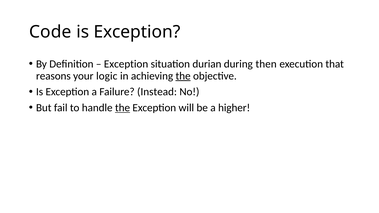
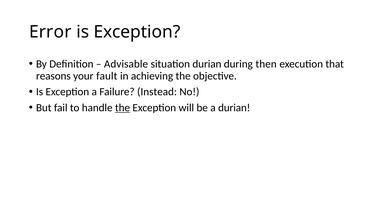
Code: Code -> Error (50, 32)
Exception: Exception -> Advisable (126, 64)
logic: logic -> fault (107, 76)
the underline: present -> none (183, 76)
a higher: higher -> durian (234, 108)
